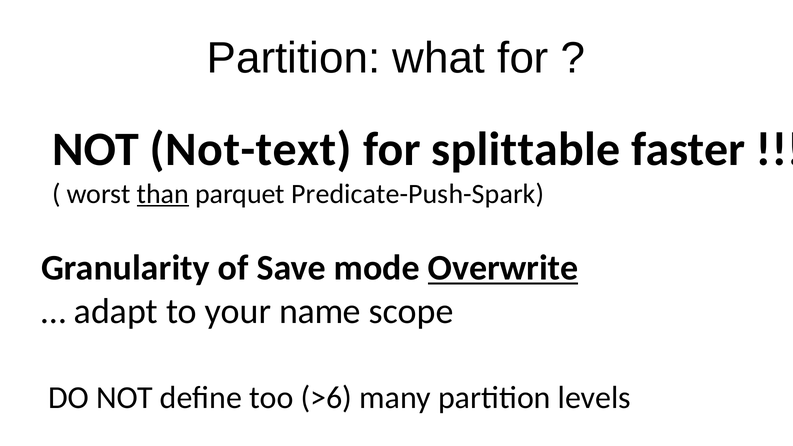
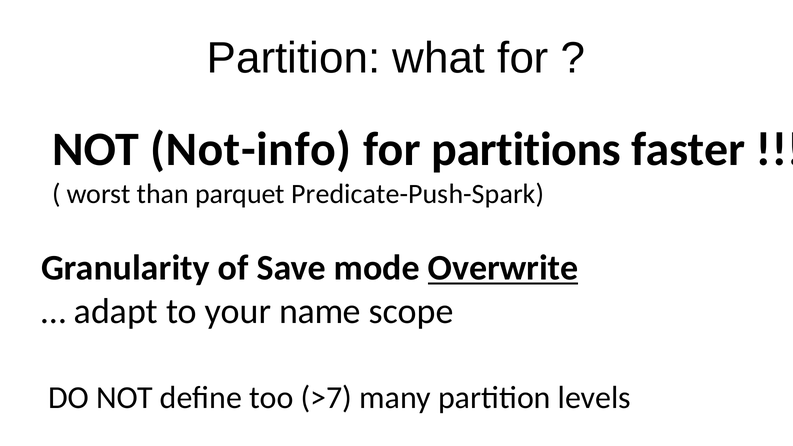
Not-text: Not-text -> Not-info (251, 150)
splittable: splittable -> partitions (526, 150)
than underline: present -> none (163, 194)
>6: >6 -> >7 (326, 398)
